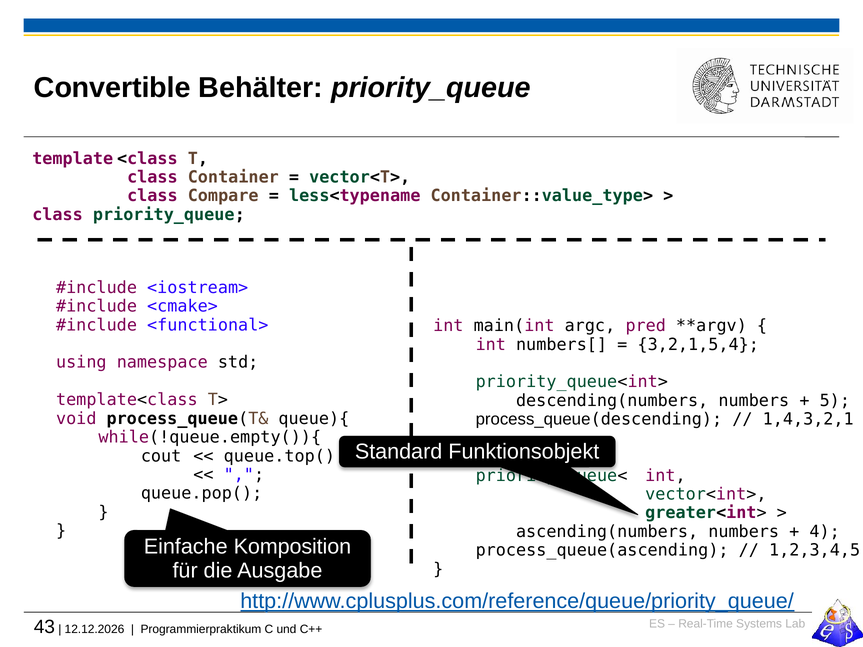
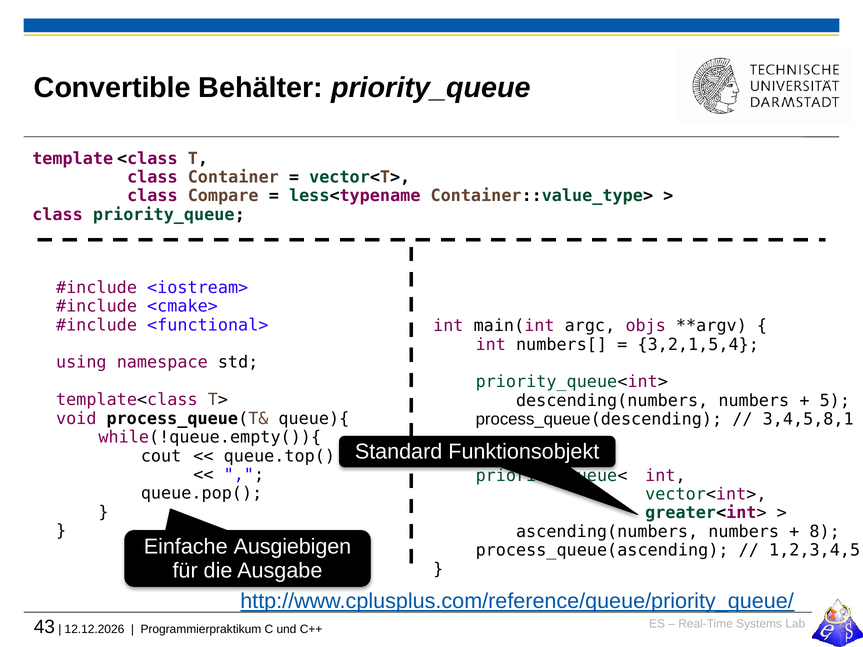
pred: pred -> objs (646, 326)
1,4,3,2,1: 1,4,3,2,1 -> 3,4,5,8,1 (808, 420)
4: 4 -> 8 (825, 532)
Komposition: Komposition -> Ausgiebigen (292, 547)
